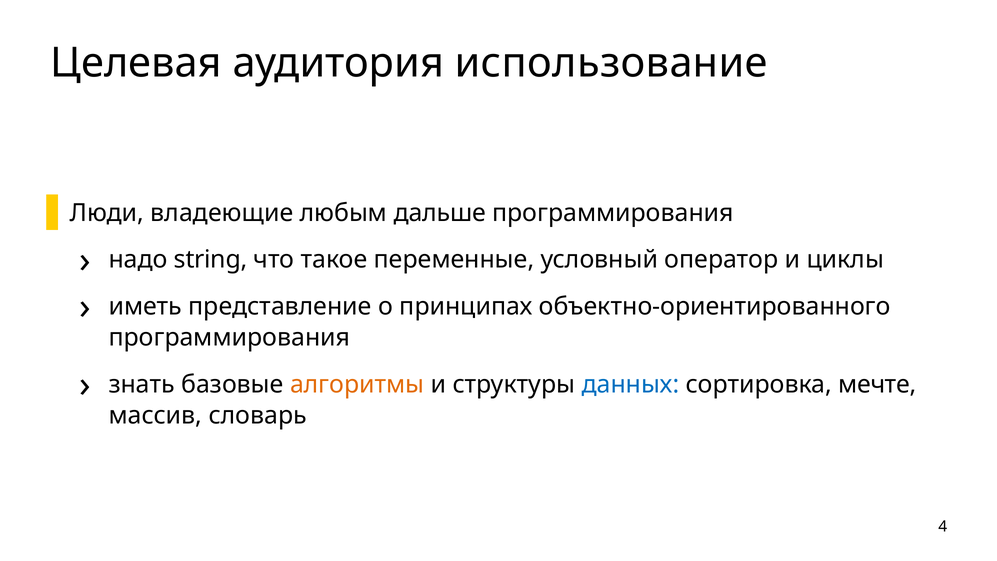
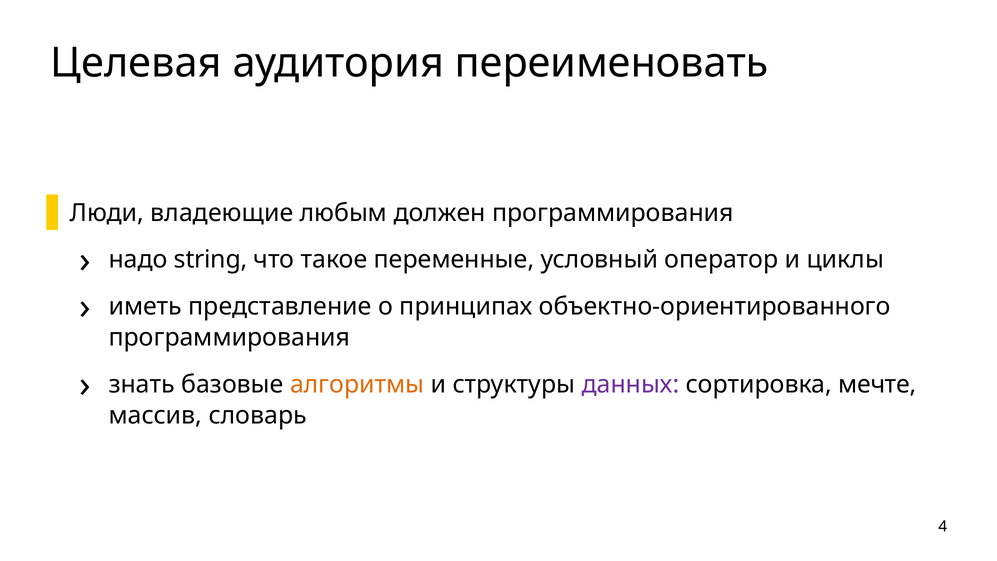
использование: использование -> переименовать (612, 63)
дальше: дальше -> должен (440, 213)
данных colour: blue -> purple (630, 384)
